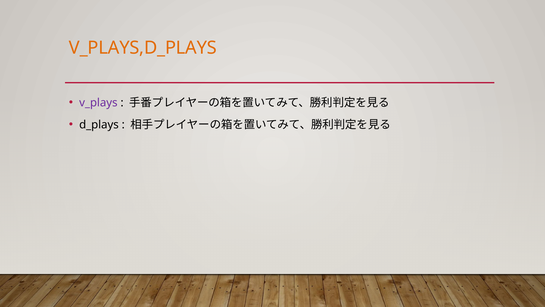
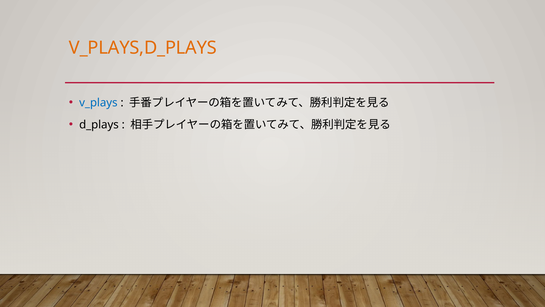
v_plays colour: purple -> blue (98, 102)
